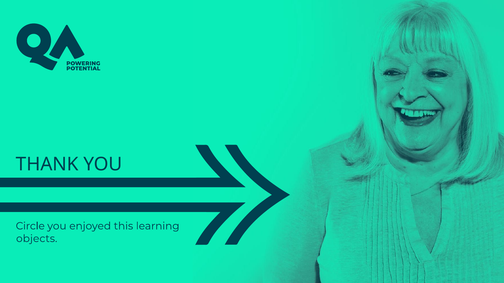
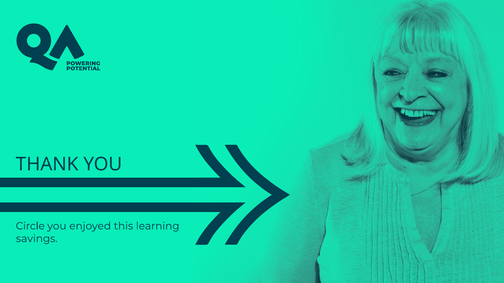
objects: objects -> savings (37, 239)
